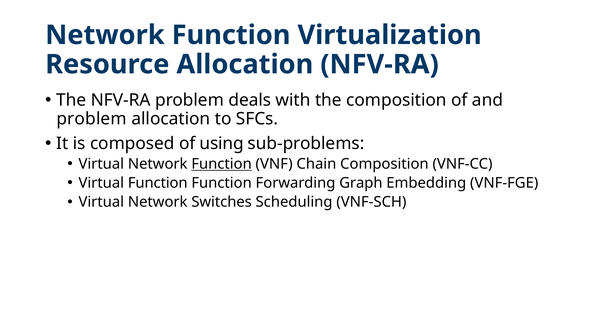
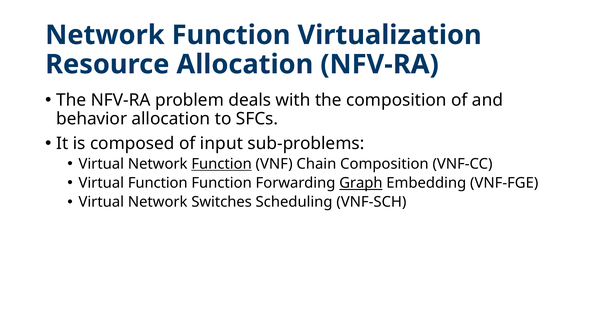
problem: problem -> behavior (92, 119)
using: using -> input (222, 144)
Graph underline: none -> present (361, 183)
